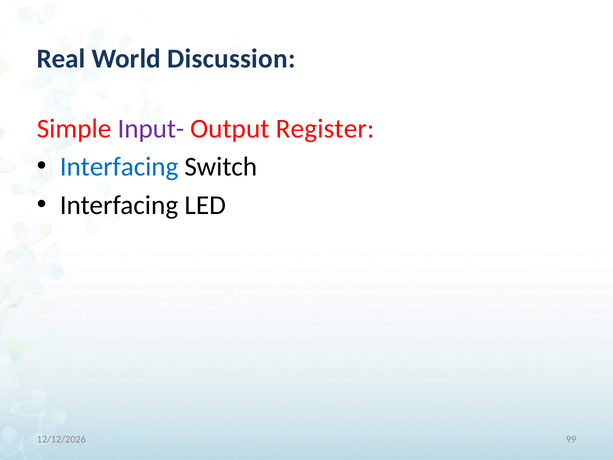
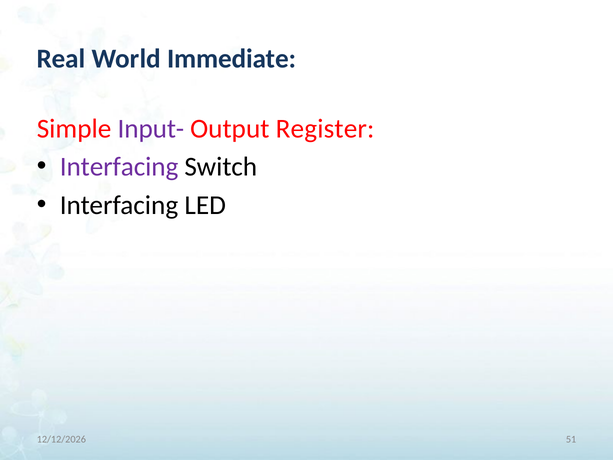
Discussion: Discussion -> Immediate (232, 59)
Interfacing colour: blue -> purple (119, 167)
99: 99 -> 51 (571, 439)
